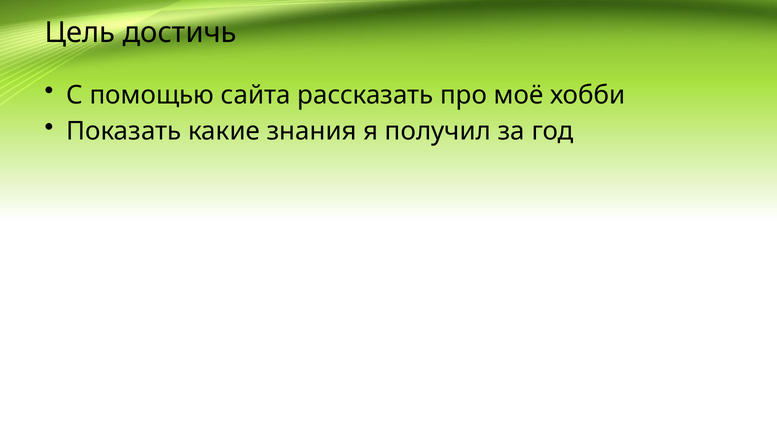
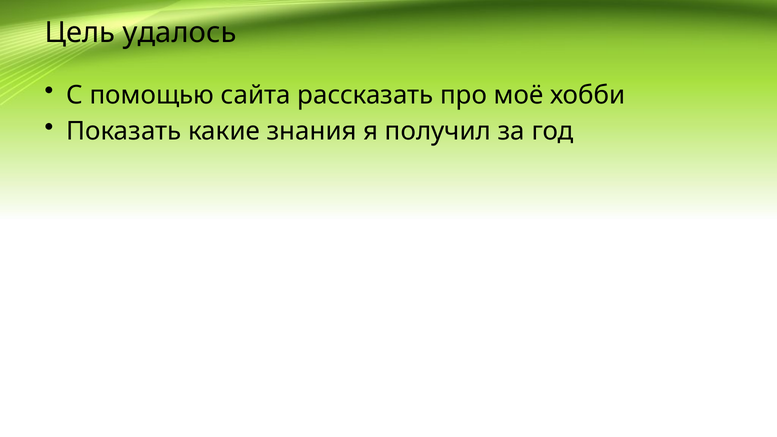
достичь: достичь -> удалось (180, 33)
